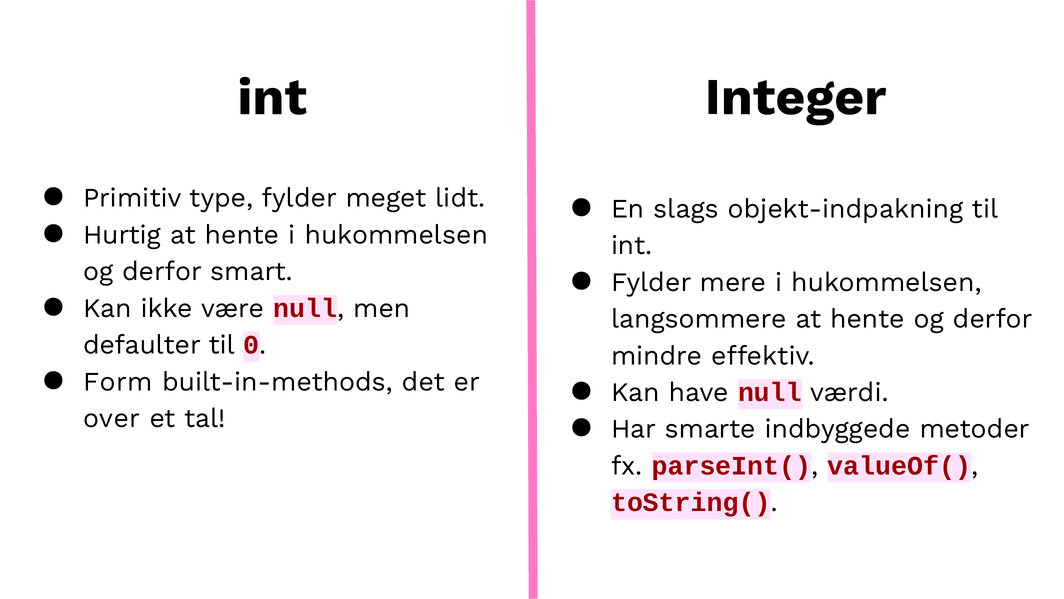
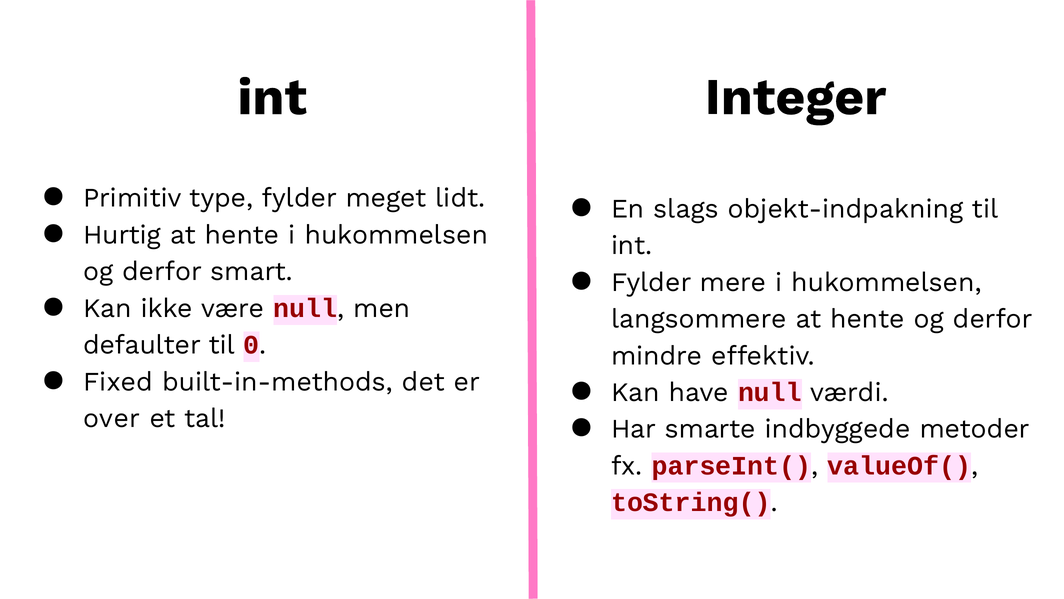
Form: Form -> Fixed (118, 382)
